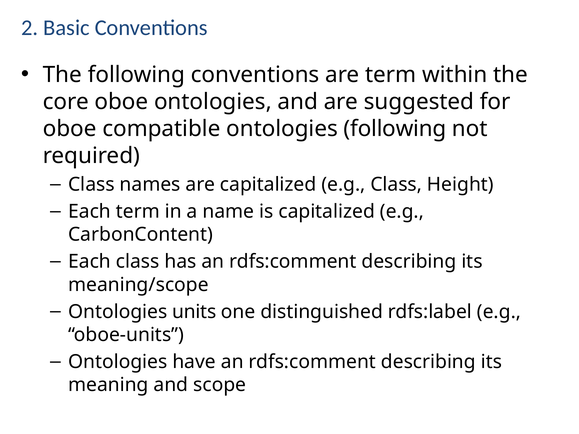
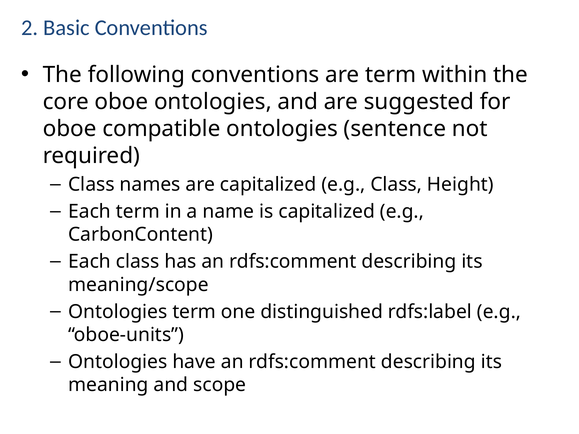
ontologies following: following -> sentence (395, 129)
Ontologies units: units -> term (194, 312)
